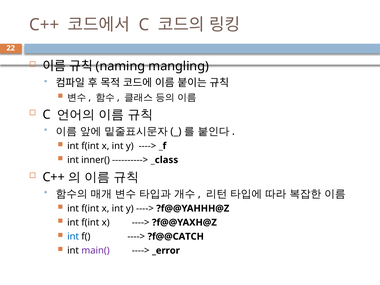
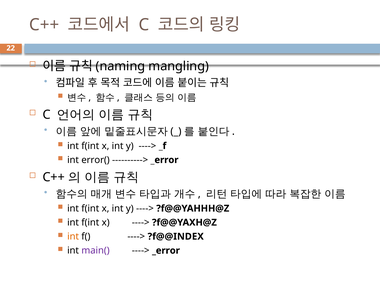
inner(: inner( -> error( (96, 160)
_class: _class -> _error (165, 160)
int colour: blue -> orange (73, 237)
?f@@CATCH: ?f@@CATCH -> ?f@@INDEX (176, 237)
